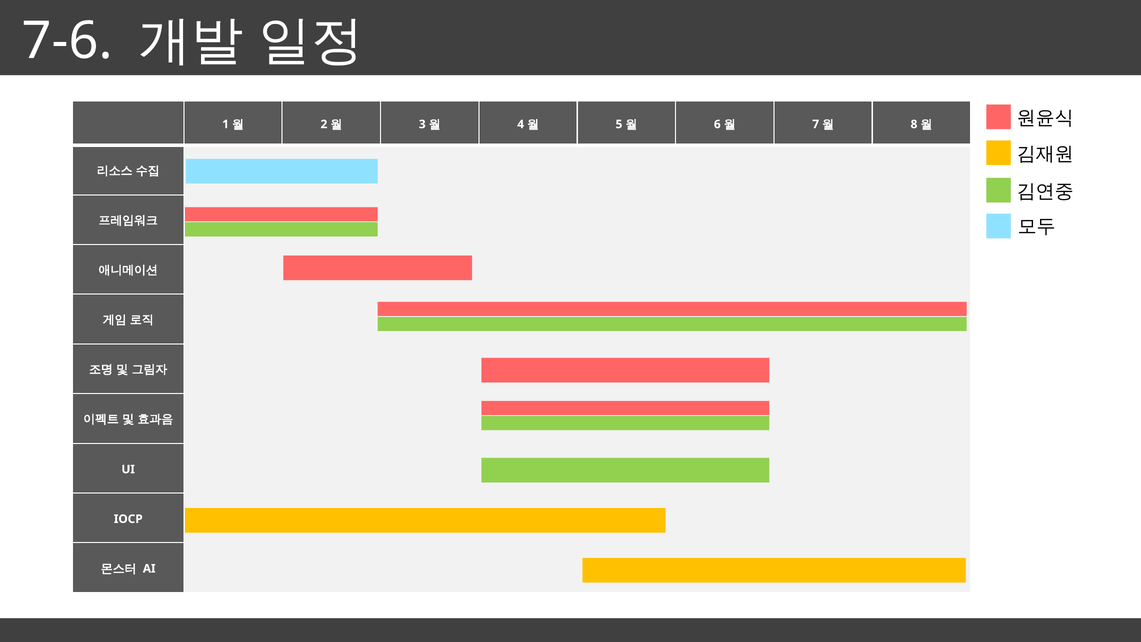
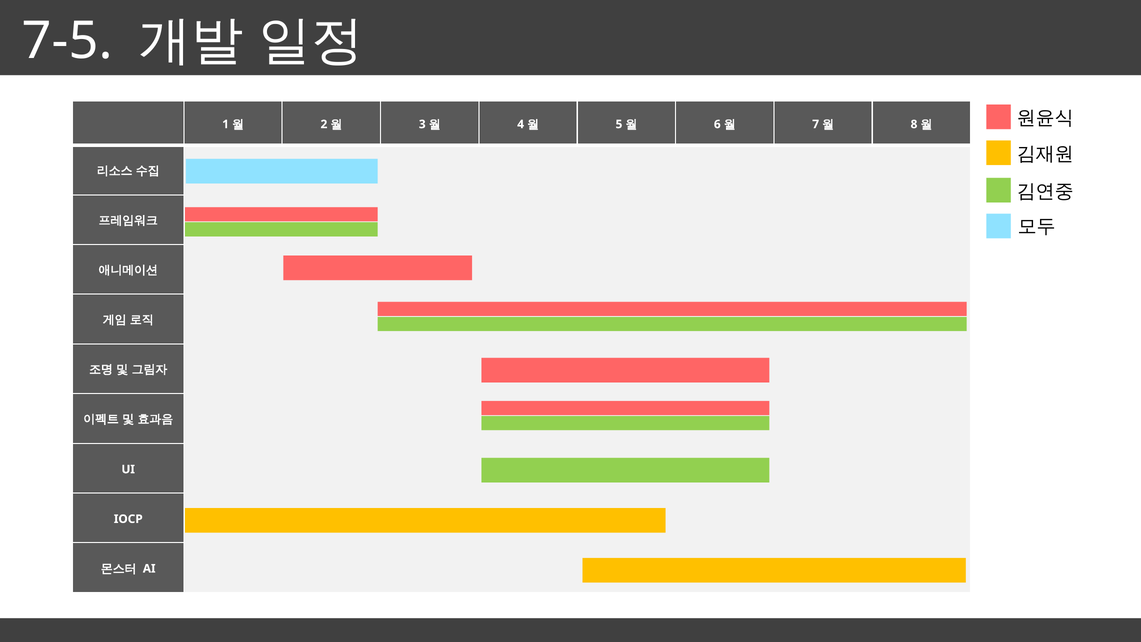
7-6: 7-6 -> 7-5 (67, 41)
